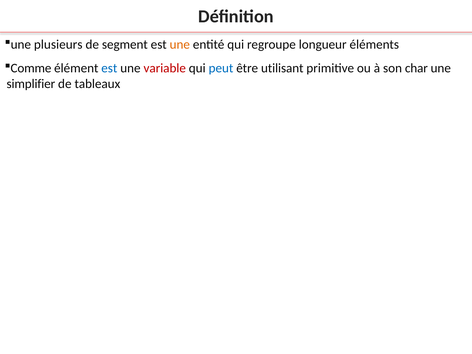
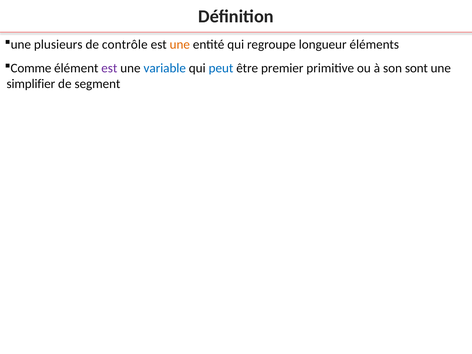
segment: segment -> contrôle (125, 45)
est colour: blue -> purple (109, 68)
variable colour: red -> blue (165, 68)
utilisant: utilisant -> premier (282, 68)
char: char -> sont (416, 68)
tableaux: tableaux -> segment (97, 84)
